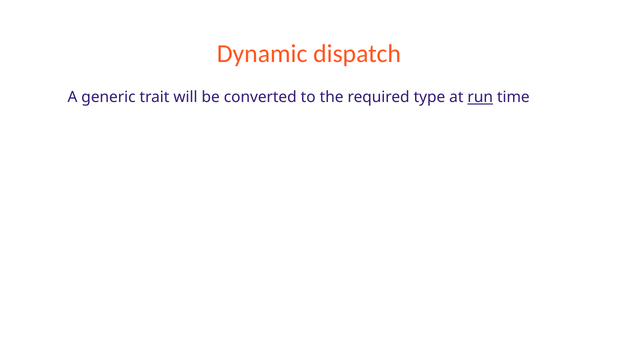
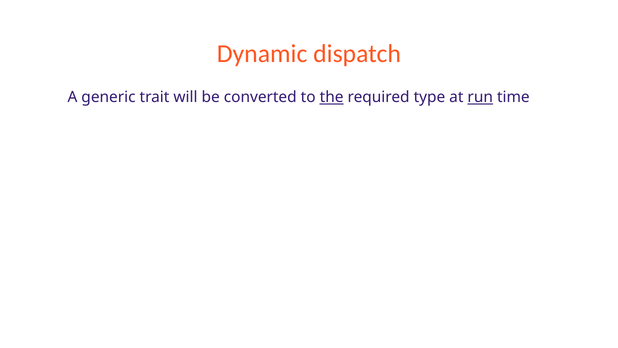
the underline: none -> present (332, 97)
